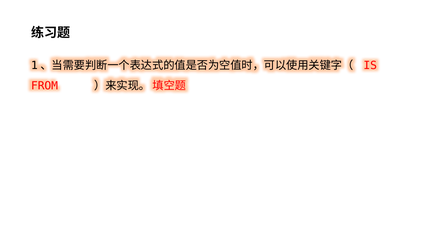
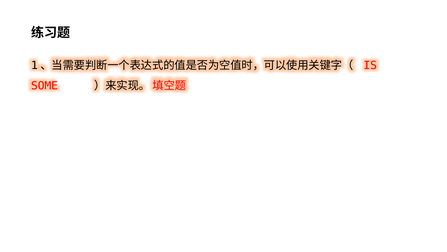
FROM: FROM -> SOME (44, 86)
